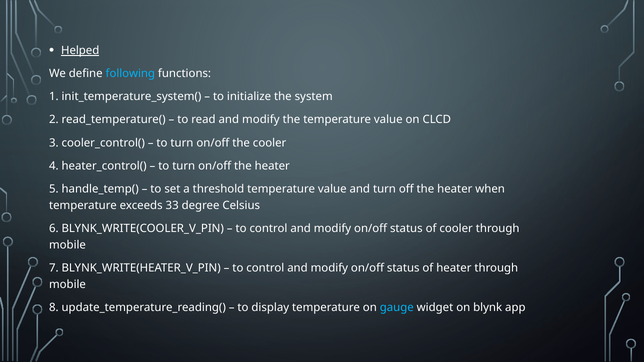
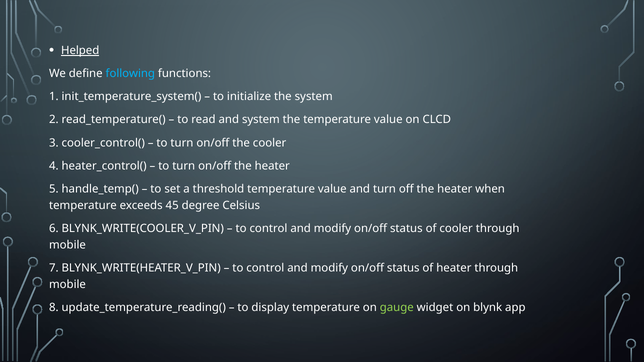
read and modify: modify -> system (261, 120)
33: 33 -> 45 (172, 206)
gauge colour: light blue -> light green (397, 308)
